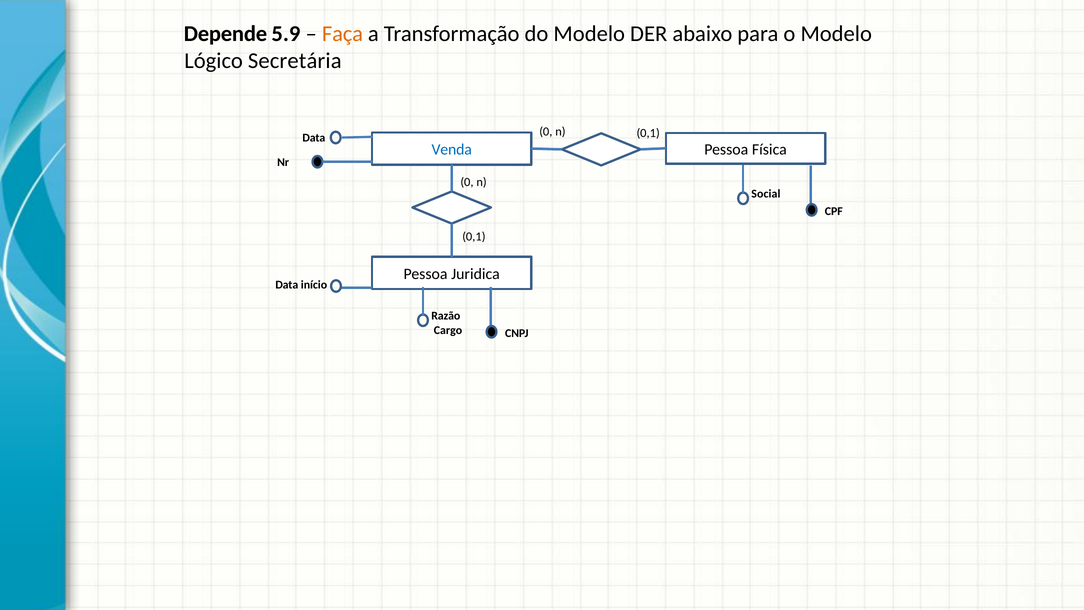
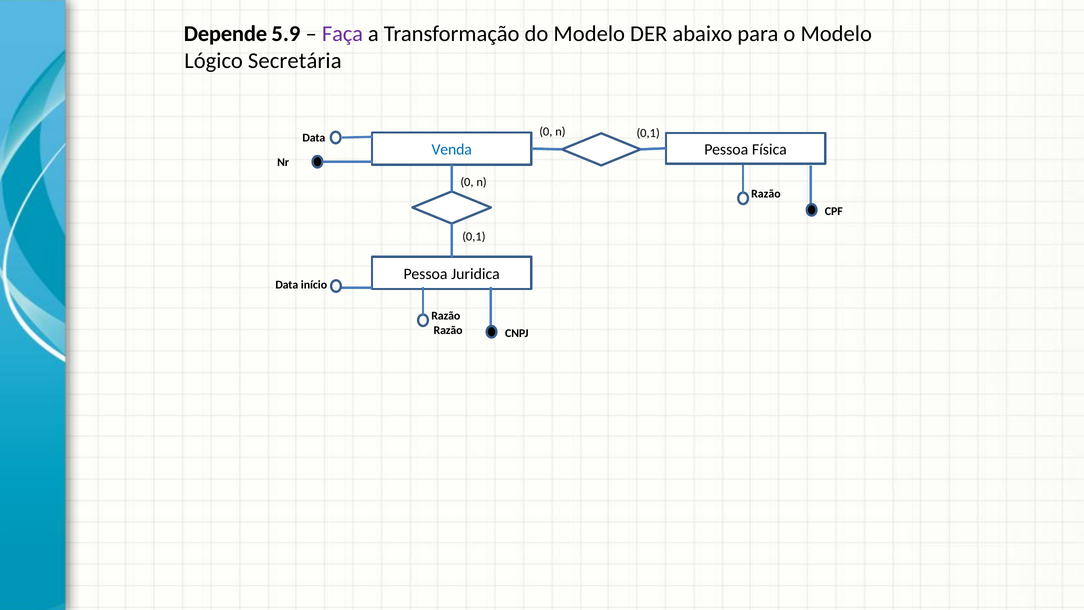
Faça colour: orange -> purple (342, 34)
Social: Social -> Razão (766, 194)
Cargo: Cargo -> Razão (448, 330)
